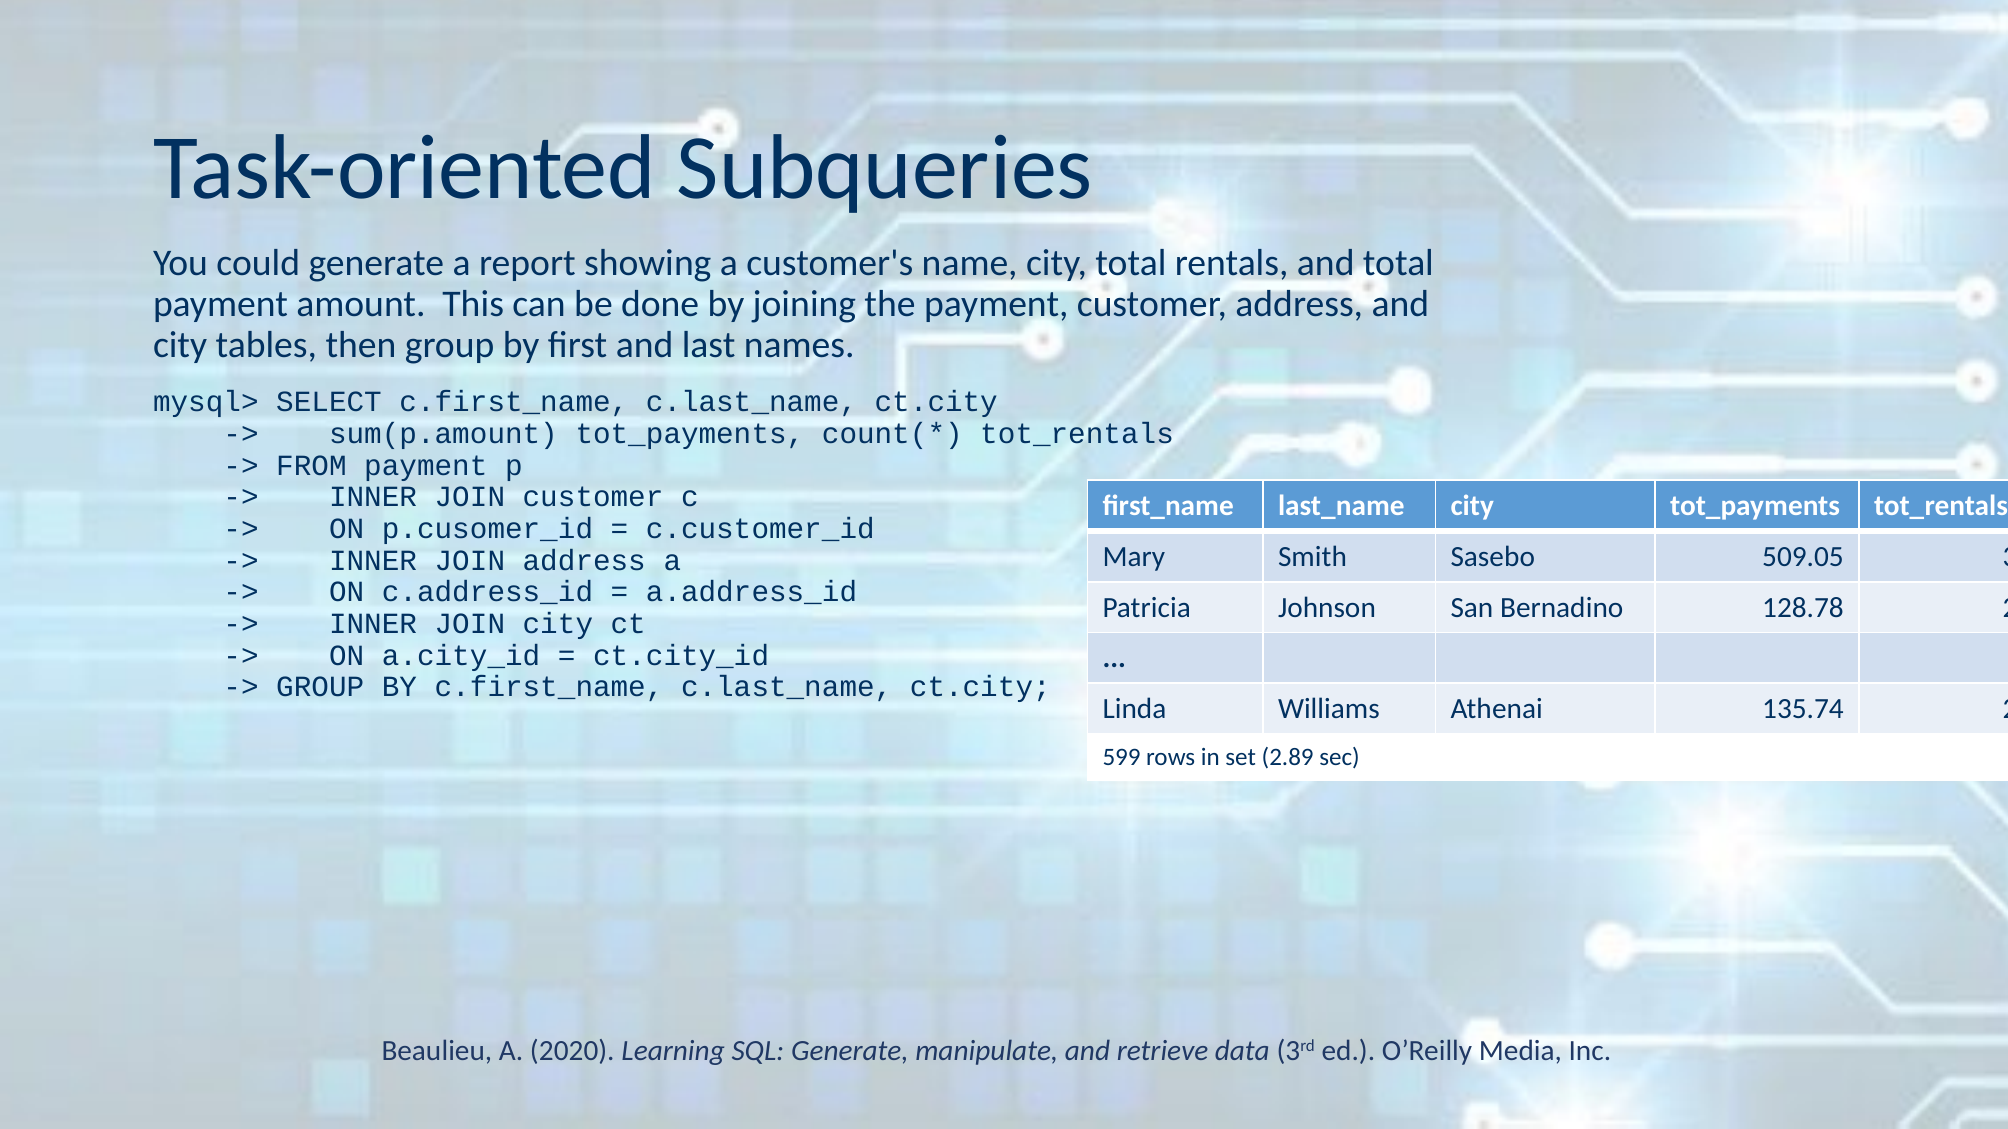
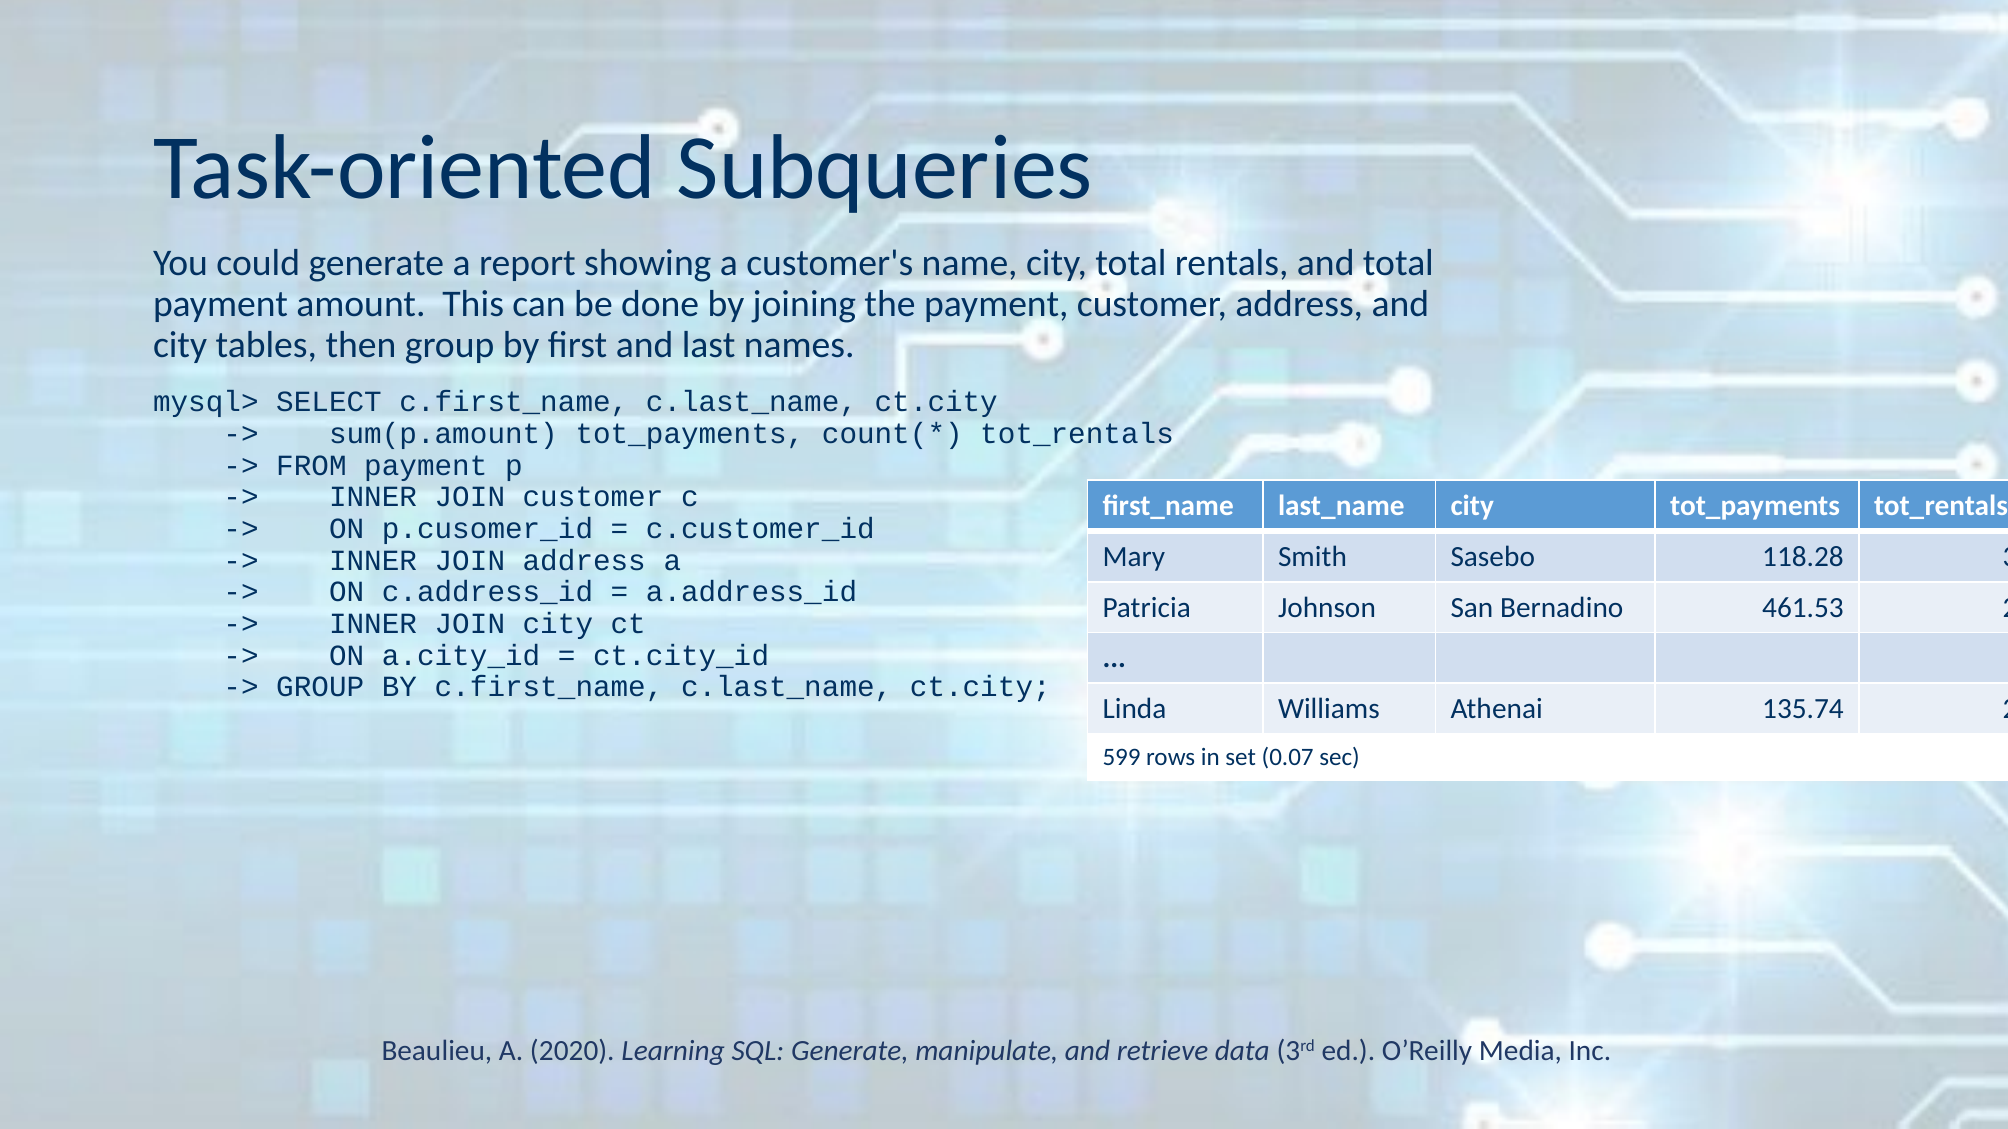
509.05: 509.05 -> 118.28 (1803, 557)
128.78: 128.78 -> 461.53 (1803, 608)
2.89: 2.89 -> 0.07 (1288, 757)
